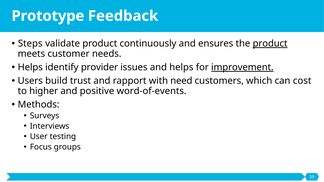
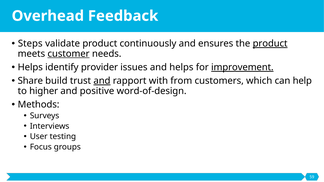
Prototype: Prototype -> Overhead (48, 16)
customer underline: none -> present (69, 54)
Users: Users -> Share (30, 81)
and underline: none -> present (102, 81)
need: need -> from (181, 81)
cost: cost -> help (302, 81)
word-of-events: word-of-events -> word-of-design (152, 91)
